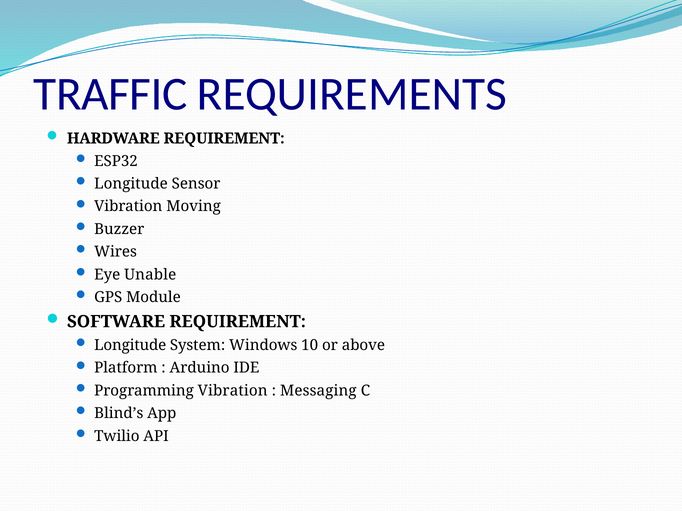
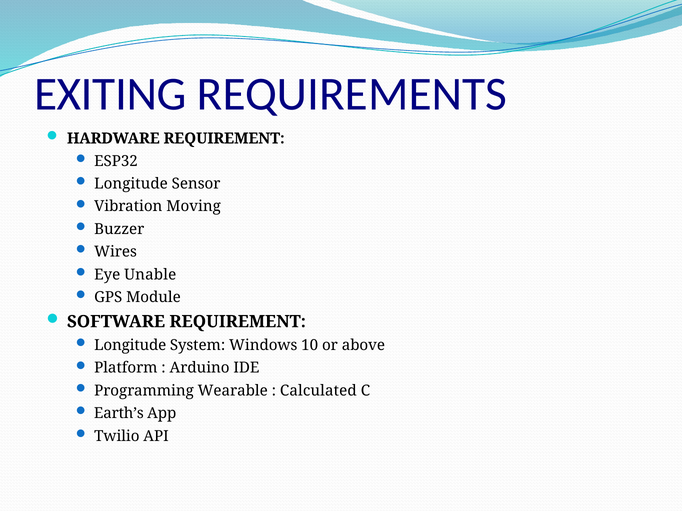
TRAFFIC: TRAFFIC -> EXITING (110, 94)
Programming Vibration: Vibration -> Wearable (233, 391)
Messaging: Messaging -> Calculated (318, 391)
Blind’s: Blind’s -> Earth’s (119, 414)
